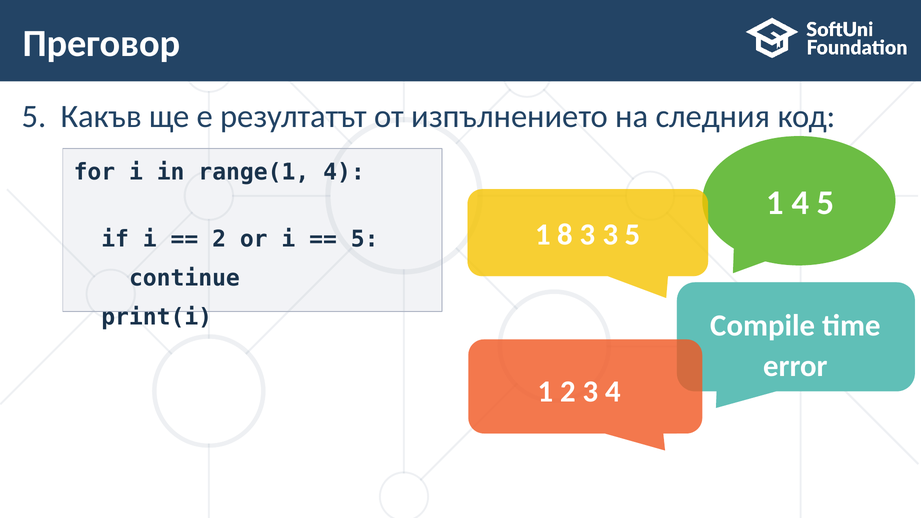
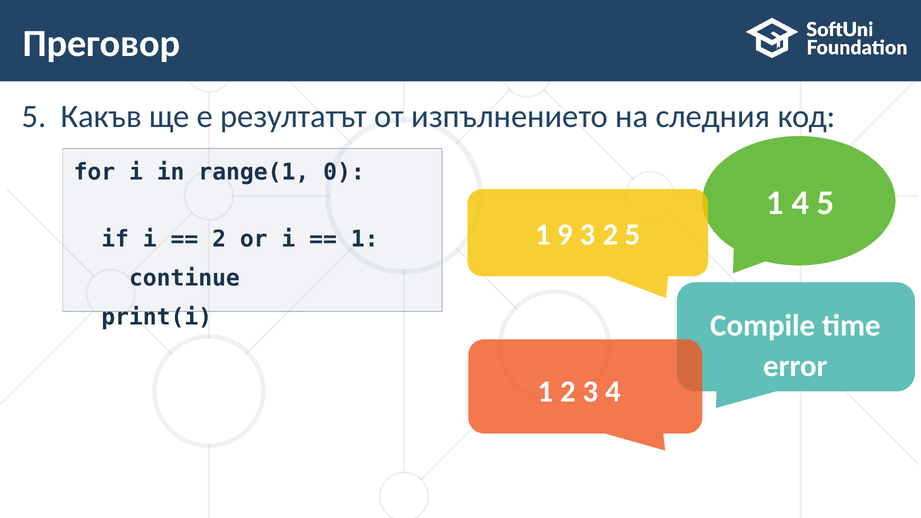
range(1 4: 4 -> 0 (344, 172)
8: 8 -> 9 (565, 235)
3 3: 3 -> 2 (610, 235)
5: 5 -> 1 (365, 239)
